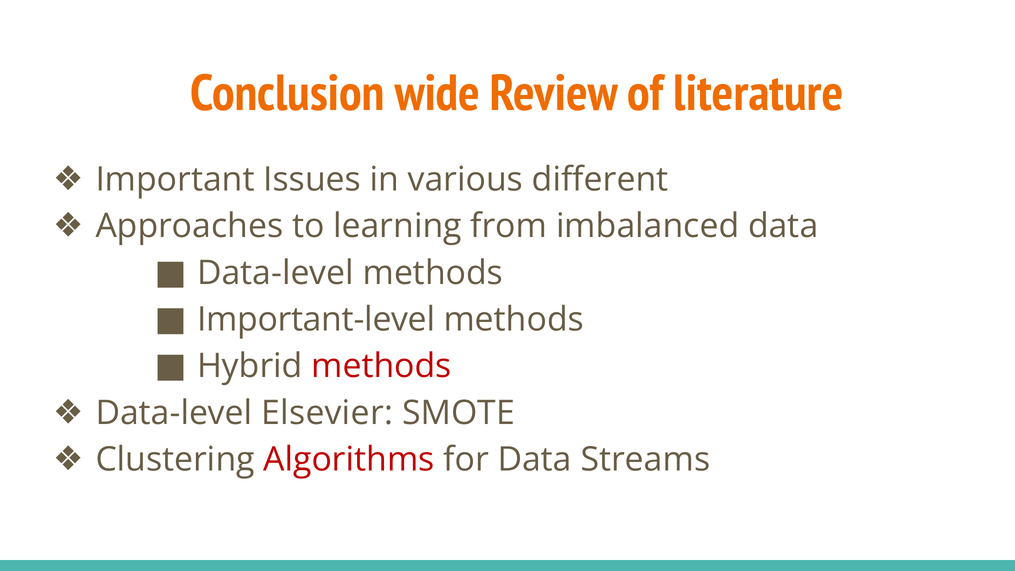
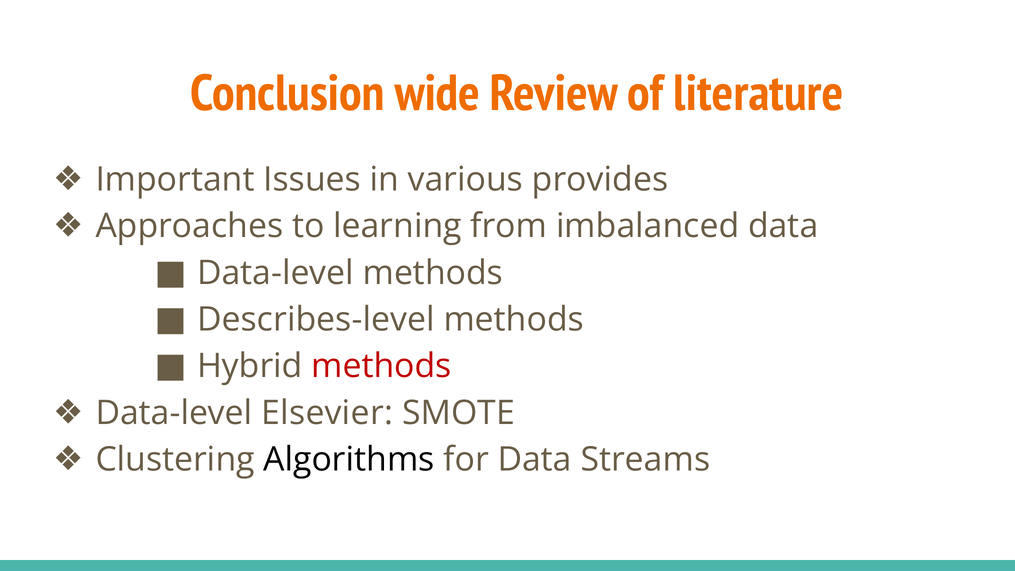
different: different -> provides (600, 179)
Important-level: Important-level -> Describes-level (316, 320)
Algorithms colour: red -> black (349, 460)
